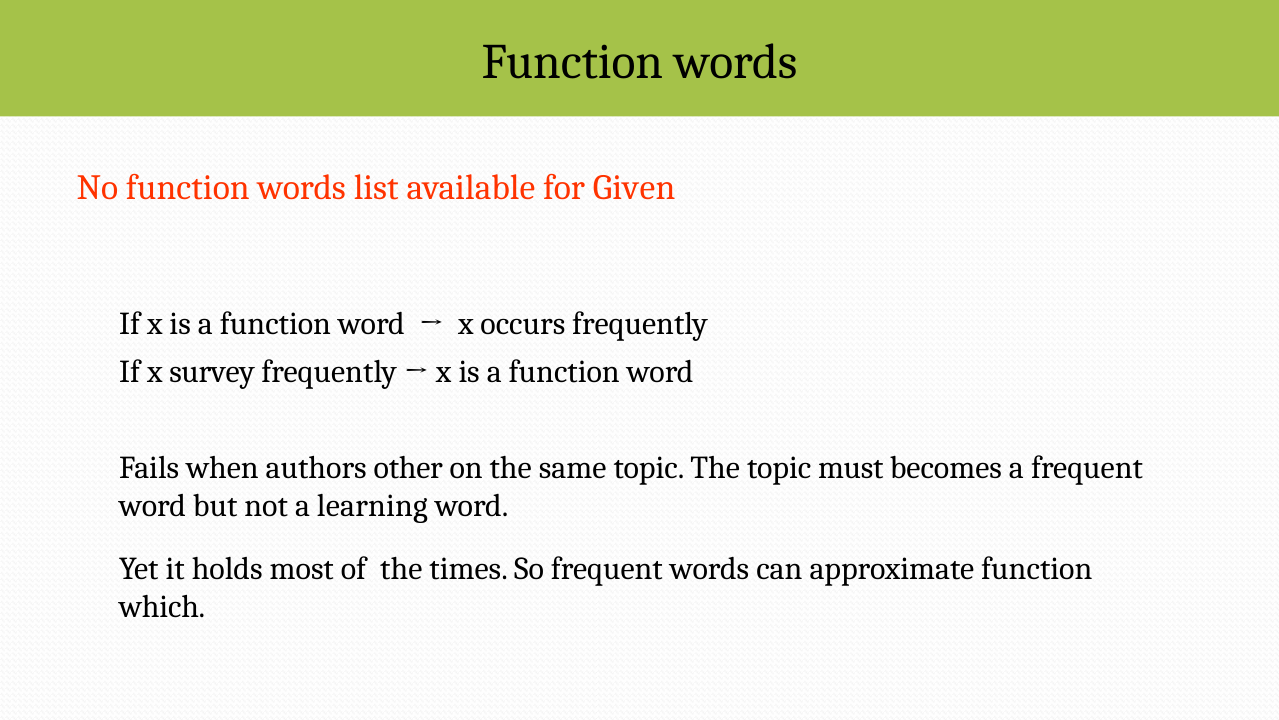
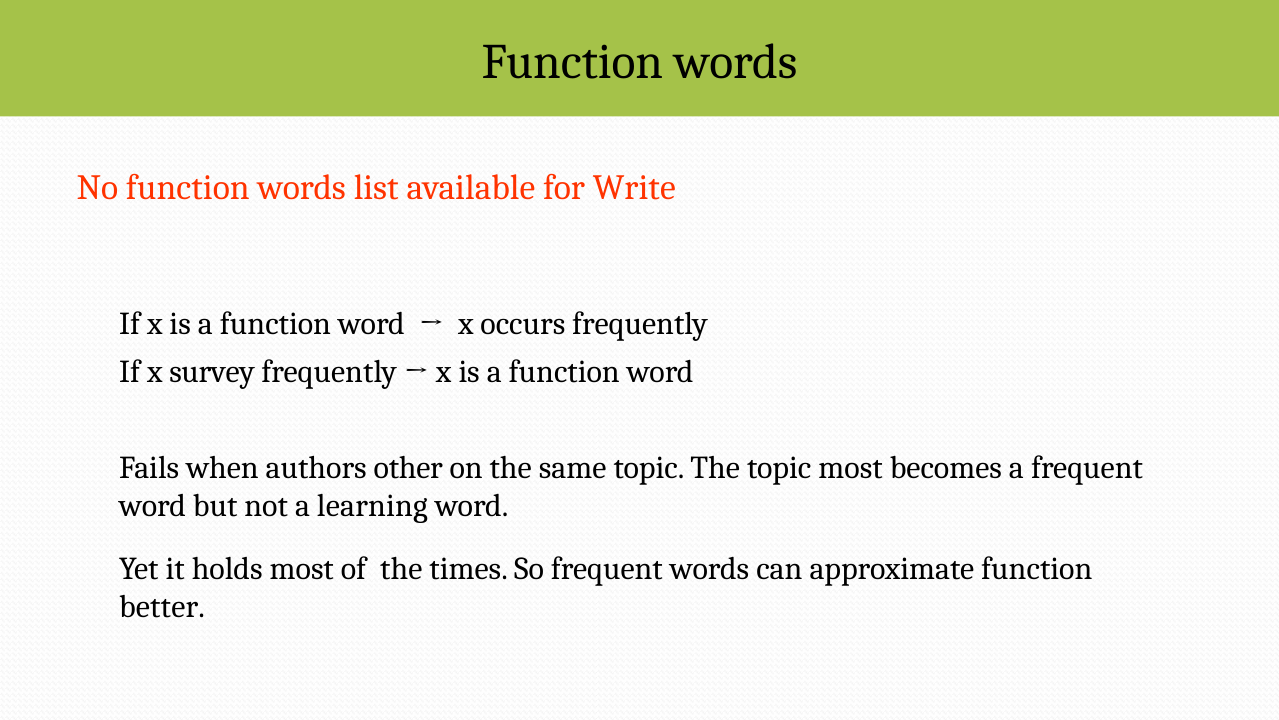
Given: Given -> Write (634, 187)
topic must: must -> most (851, 468)
which: which -> better (162, 607)
